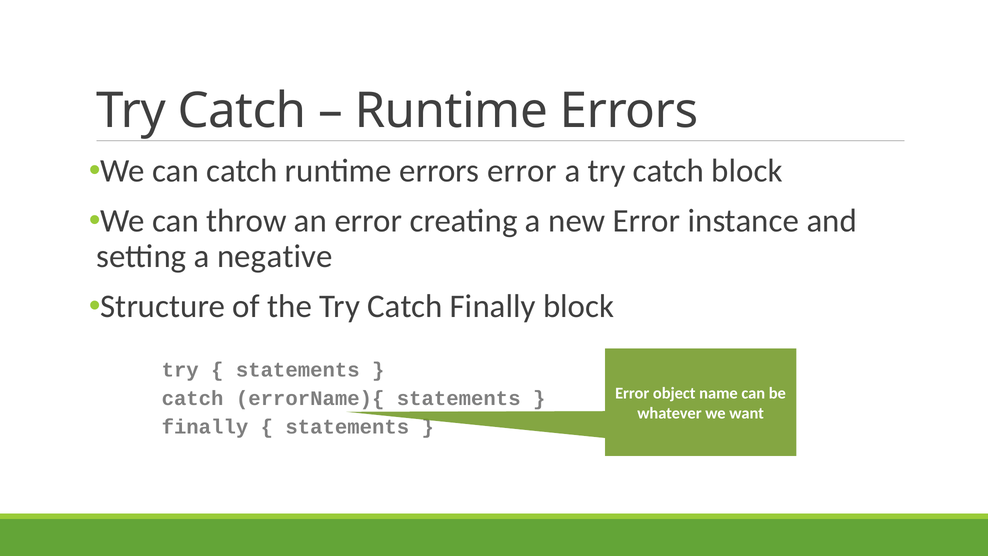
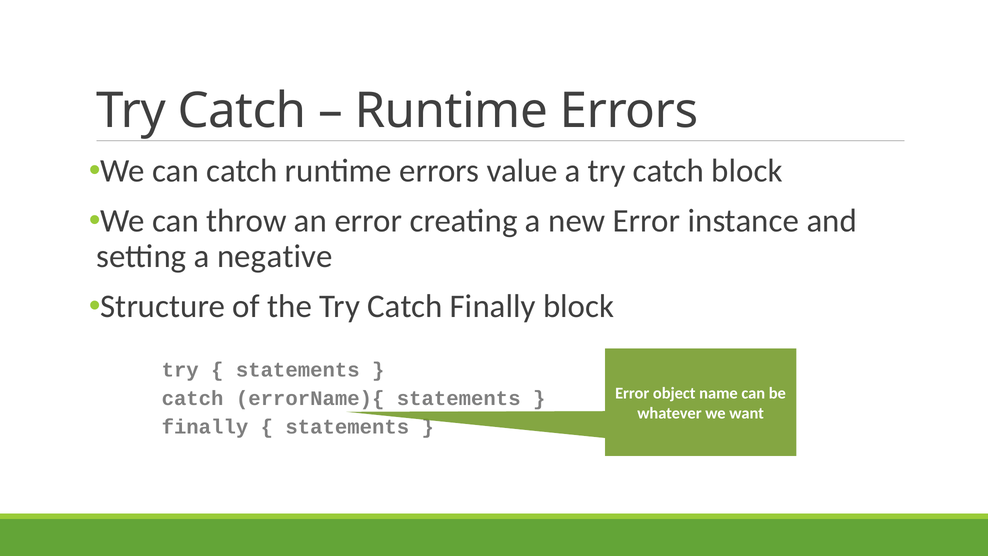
errors error: error -> value (522, 171)
